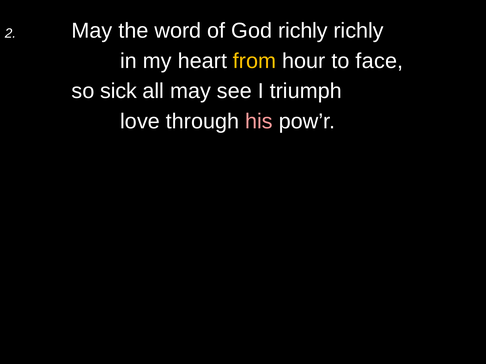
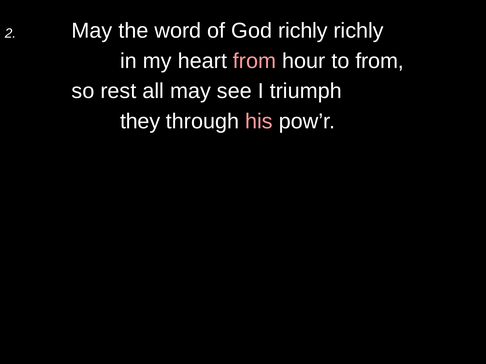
from colour: yellow -> pink (255, 61)
to face: face -> from (380, 61)
sick: sick -> rest (118, 91)
love: love -> they (140, 121)
